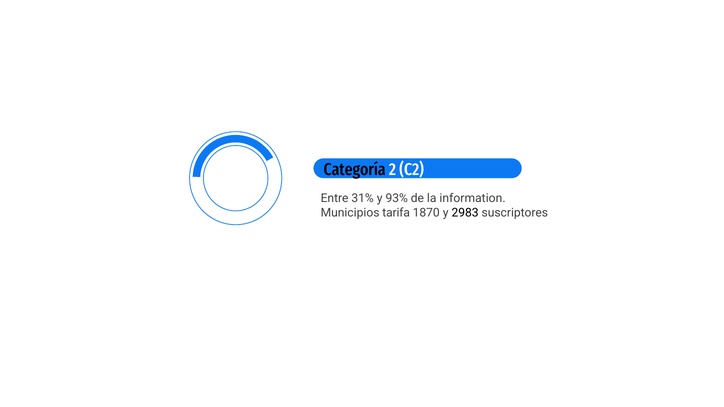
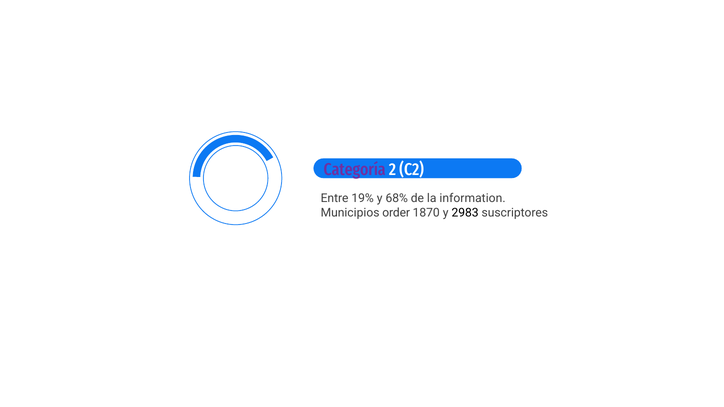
Categoría colour: black -> purple (355, 170)
31%: 31% -> 19% (363, 199)
93%: 93% -> 68% (397, 199)
tarifa: tarifa -> order (396, 213)
